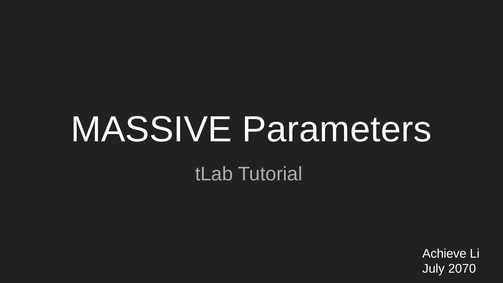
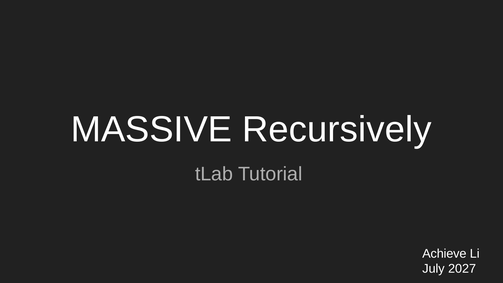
Parameters: Parameters -> Recursively (337, 130)
2070: 2070 -> 2027 (462, 269)
